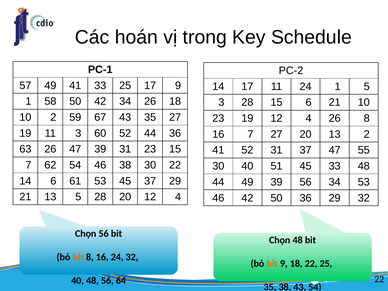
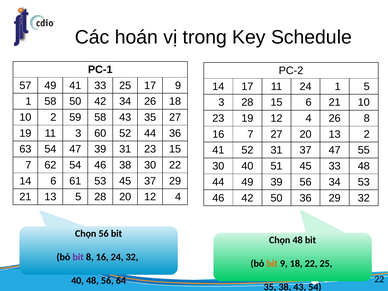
59 67: 67 -> 58 (100, 117)
63 26: 26 -> 54 (50, 149)
bit colour: orange -> purple (78, 257)
